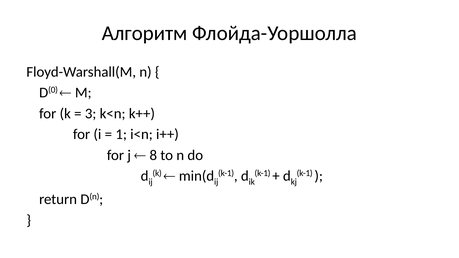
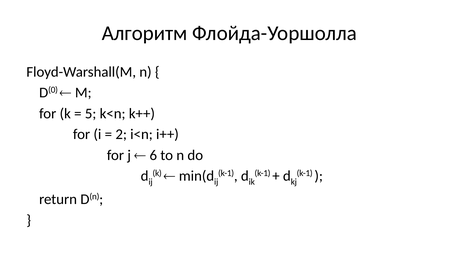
3: 3 -> 5 (91, 114)
1: 1 -> 2 (121, 134)
8: 8 -> 6 (153, 155)
